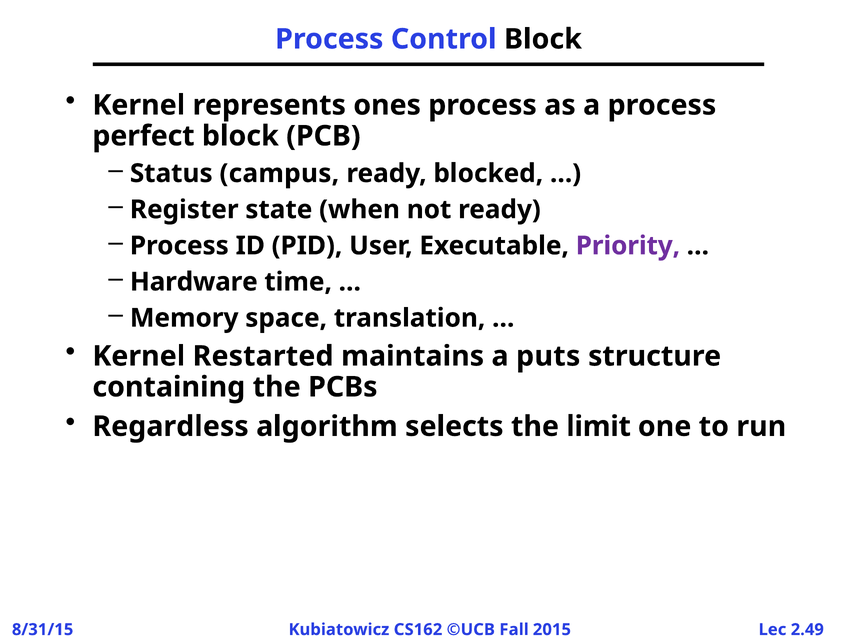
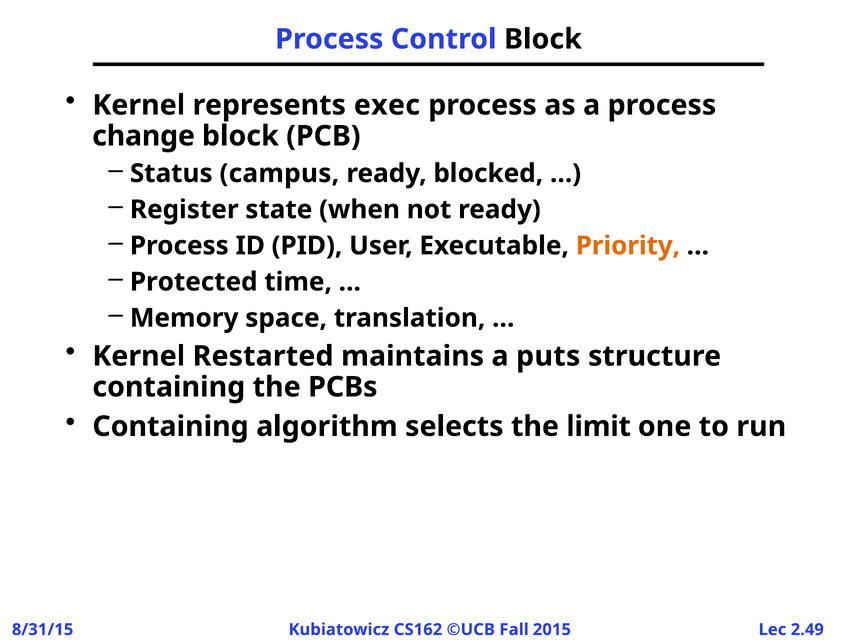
ones: ones -> exec (387, 105)
perfect: perfect -> change (144, 136)
Priority colour: purple -> orange (628, 246)
Hardware: Hardware -> Protected (194, 282)
Regardless: Regardless -> Containing (171, 426)
